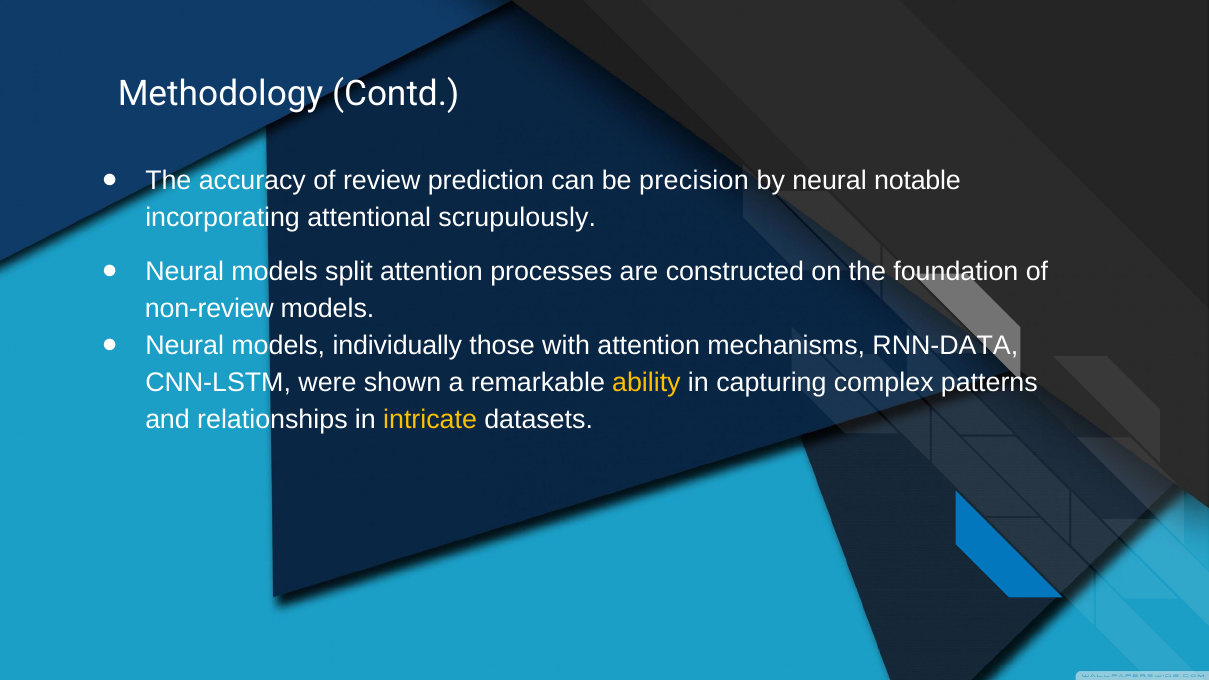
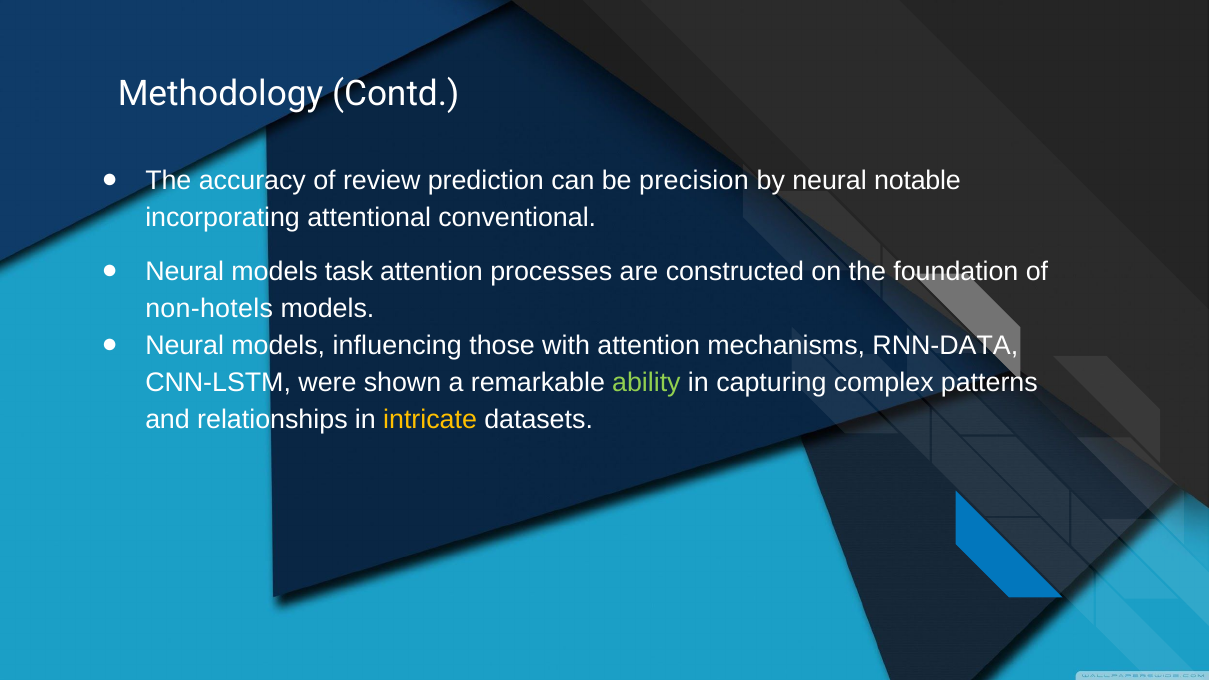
scrupulously: scrupulously -> conventional (517, 217)
split: split -> task (349, 271)
non-review: non-review -> non-hotels (209, 308)
individually: individually -> influencing (397, 345)
ability colour: yellow -> light green (646, 382)
